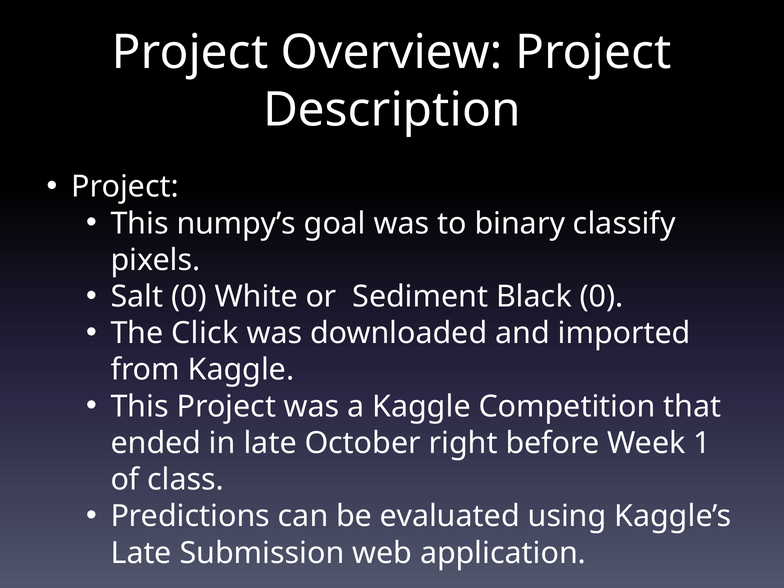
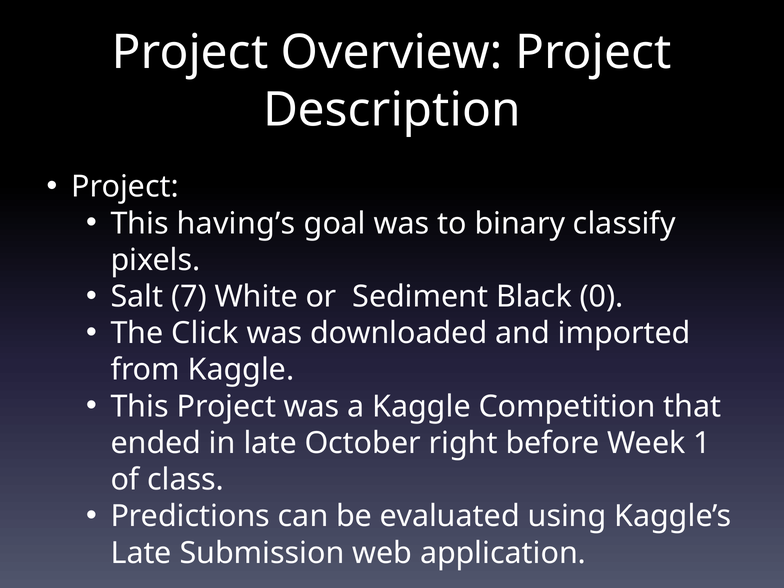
numpy’s: numpy’s -> having’s (236, 224)
Salt 0: 0 -> 7 (189, 297)
